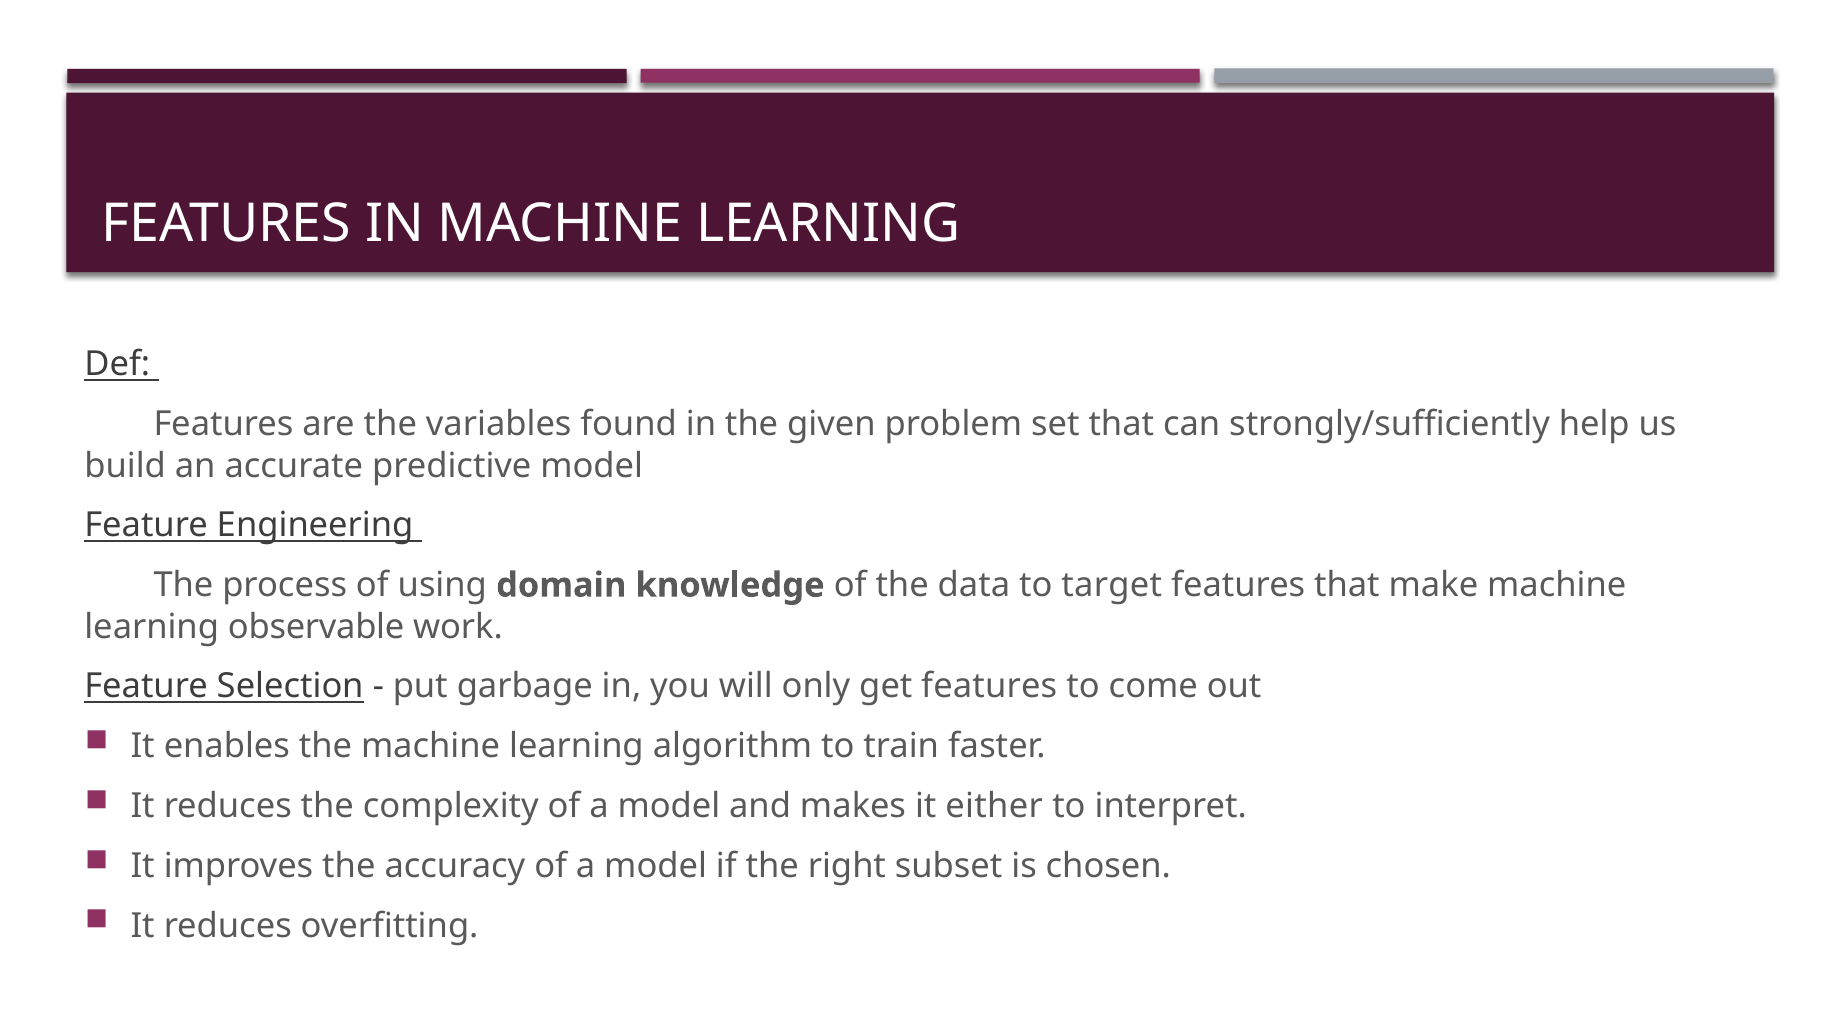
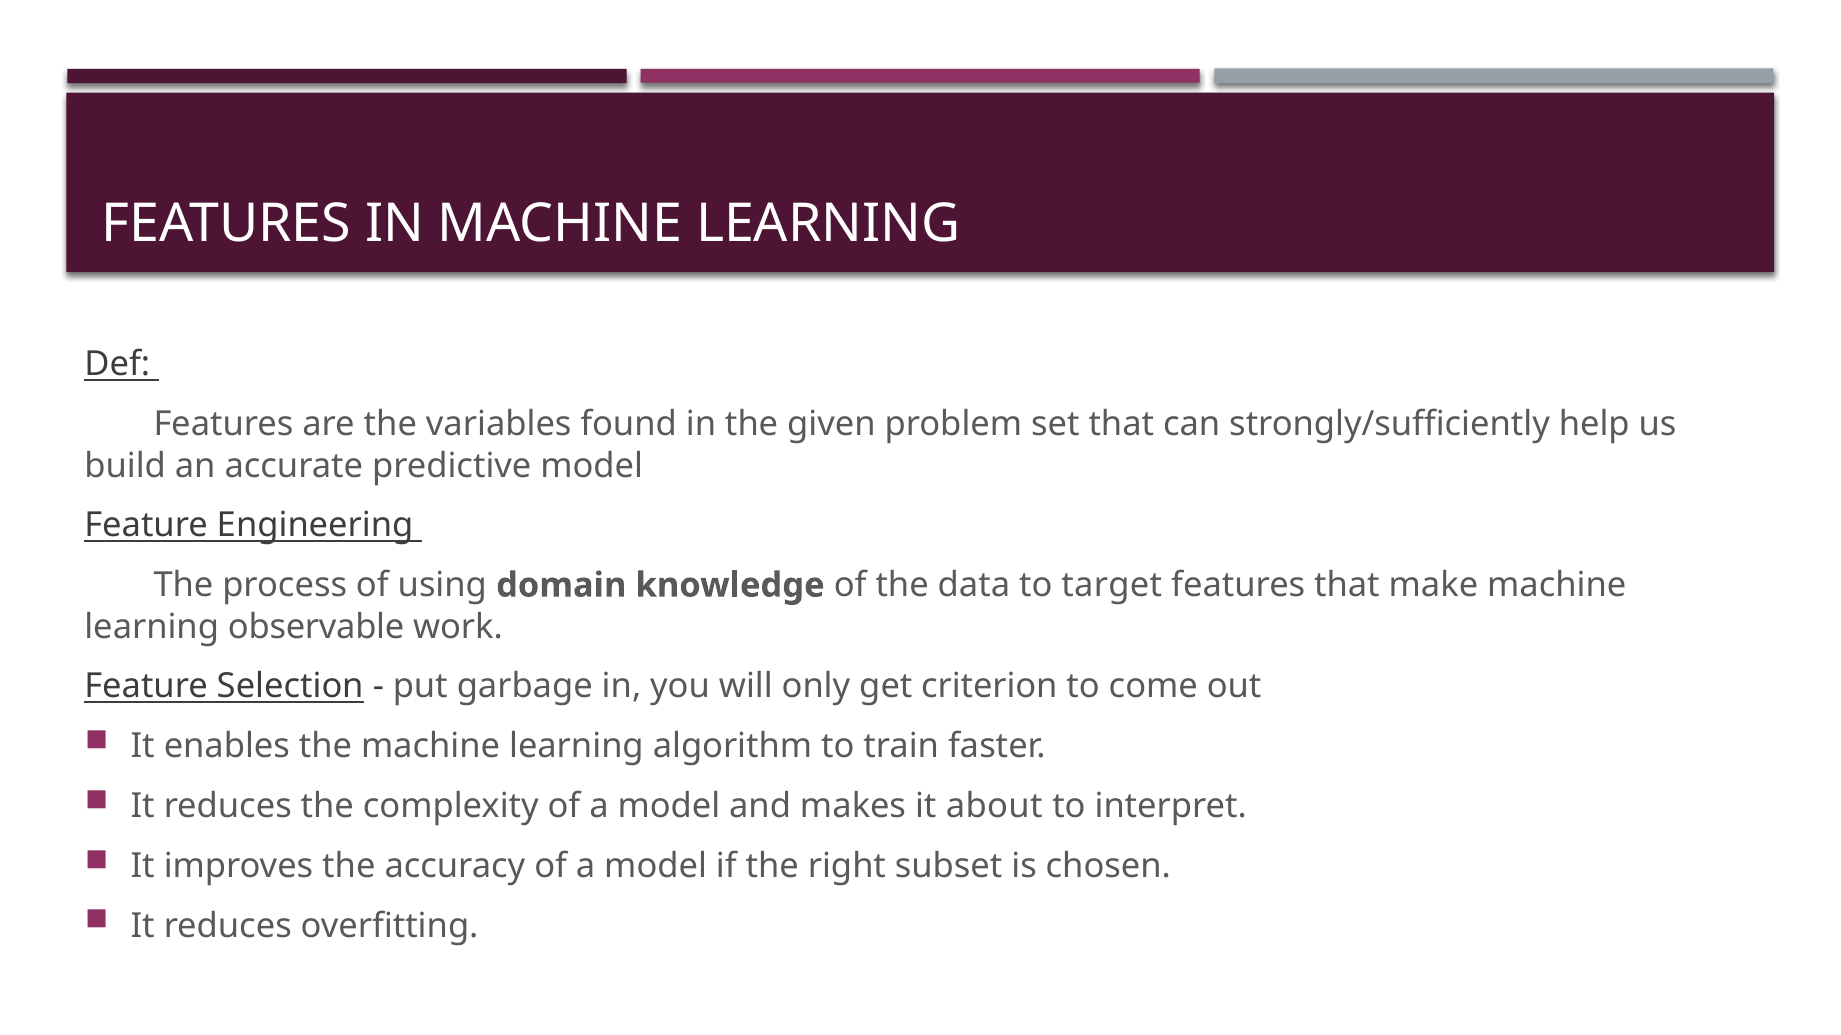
get features: features -> criterion (989, 687)
either: either -> about (994, 807)
